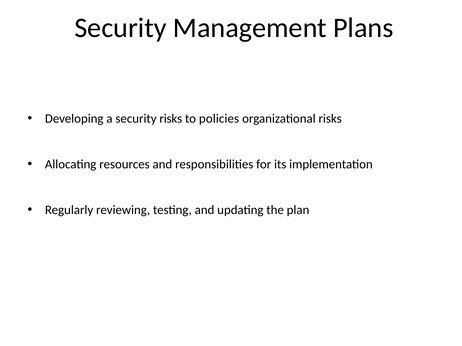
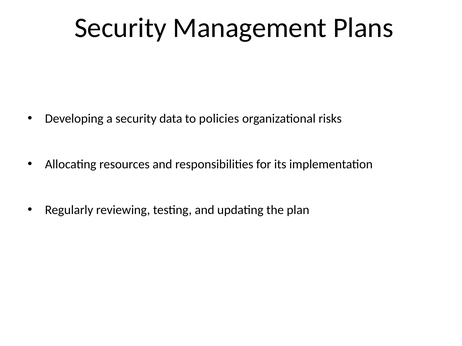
security risks: risks -> data (171, 119)
